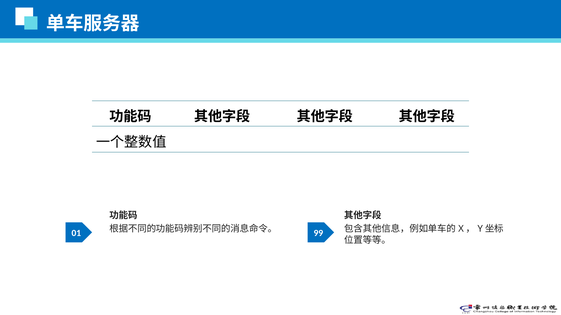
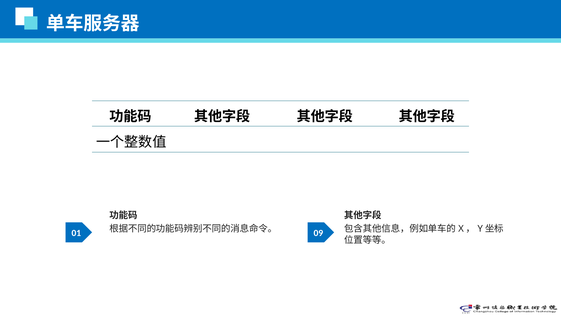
99: 99 -> 09 (318, 233)
